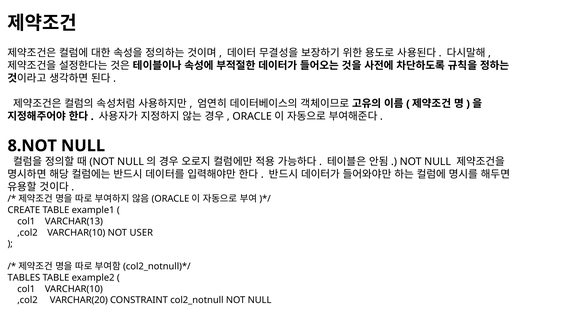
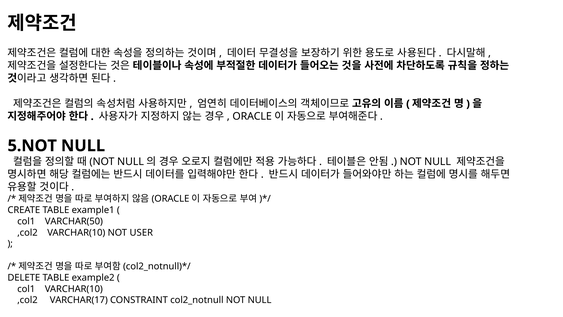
8.NOT: 8.NOT -> 5.NOT (32, 146)
VARCHAR(13: VARCHAR(13 -> VARCHAR(50 (74, 221)
TABLES: TABLES -> DELETE (24, 277)
VARCHAR(20: VARCHAR(20 -> VARCHAR(17 (79, 300)
